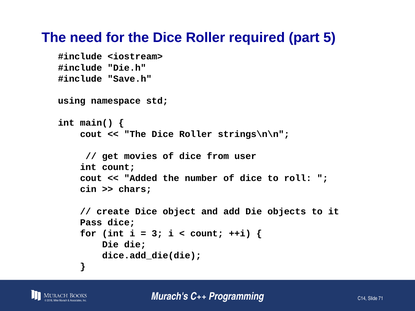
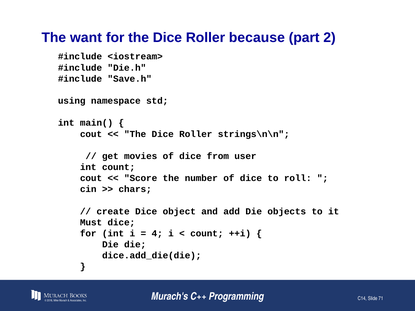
need: need -> want (86, 38)
required: required -> because (257, 38)
5: 5 -> 2 (329, 38)
Added: Added -> Score (141, 178)
Pass: Pass -> Must (91, 223)
3: 3 -> 4 (157, 234)
